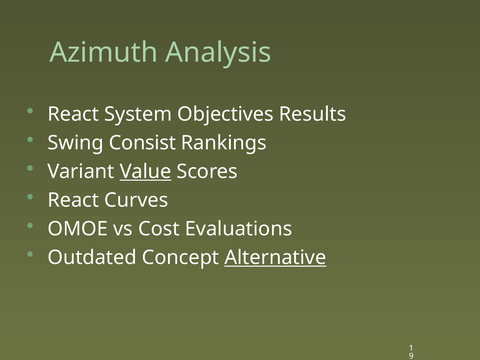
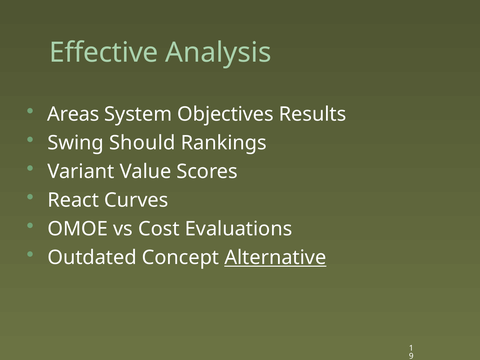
Azimuth: Azimuth -> Effective (104, 53)
React: React -> Areas (73, 114)
Consist: Consist -> Should (142, 143)
Value underline: present -> none (146, 172)
